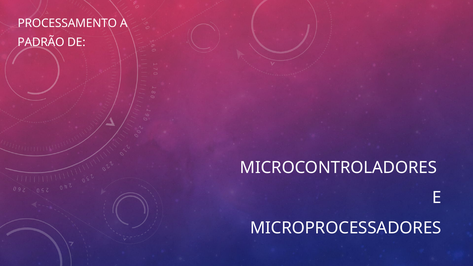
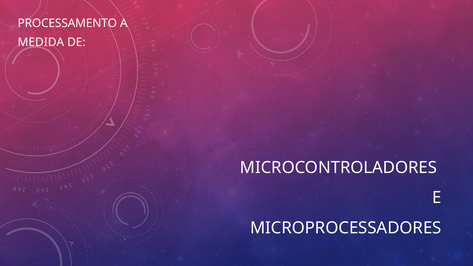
PADRÃO: PADRÃO -> MEDIDA (41, 42)
